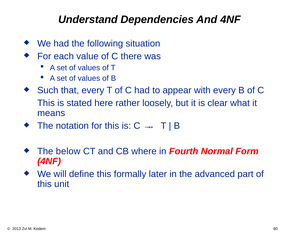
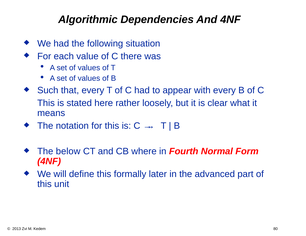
Understand: Understand -> Algorithmic (88, 20)
